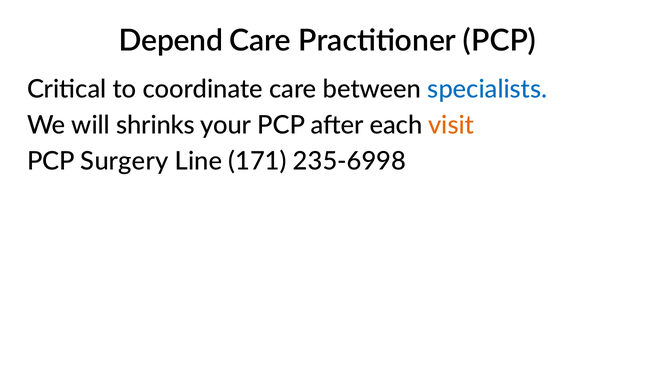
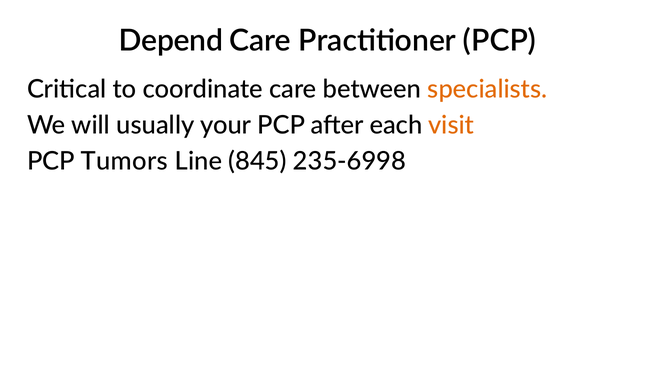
specialists colour: blue -> orange (487, 89)
shrinks: shrinks -> usually (155, 125)
Surgery: Surgery -> Tumors (124, 161)
171: 171 -> 845 (258, 161)
